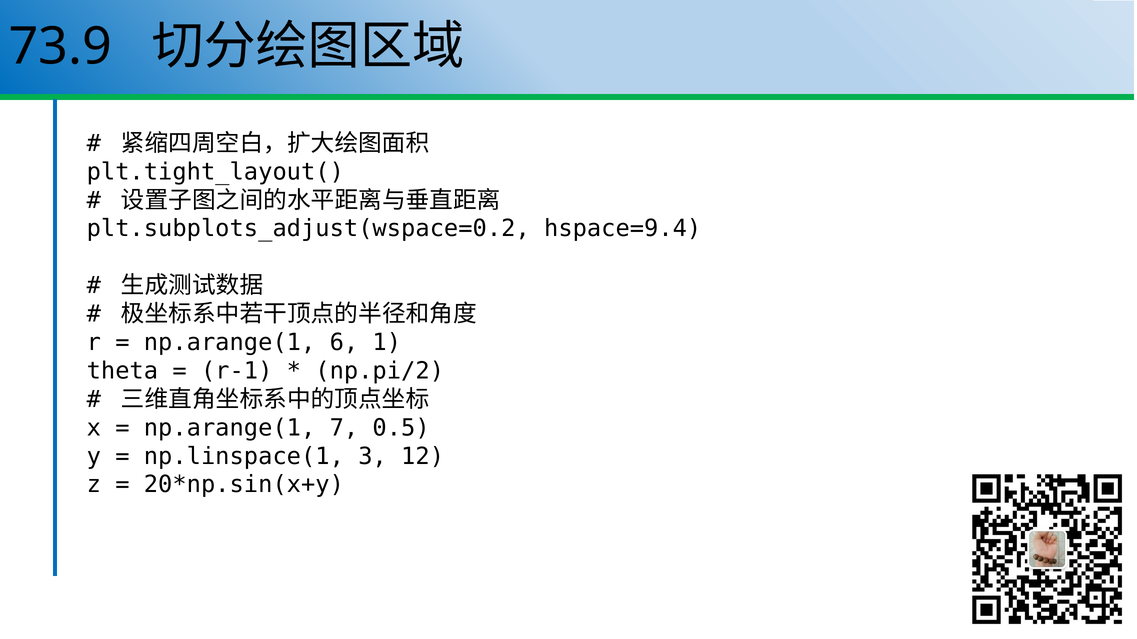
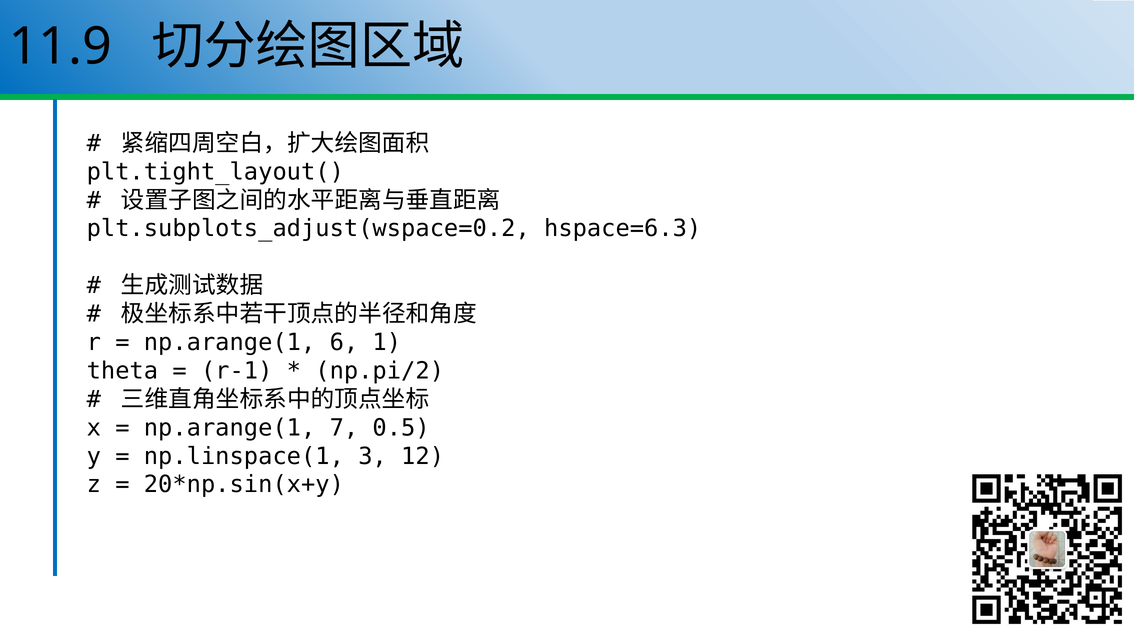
73.9: 73.9 -> 11.9 (60, 47)
hspace=9.4: hspace=9.4 -> hspace=6.3 (623, 229)
